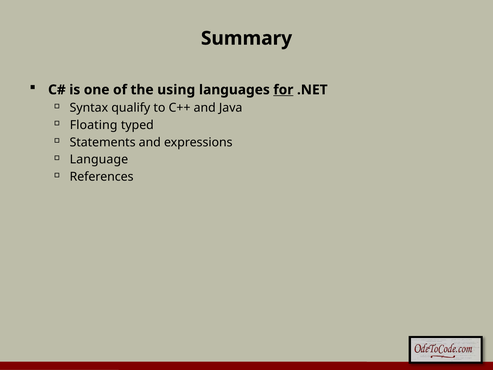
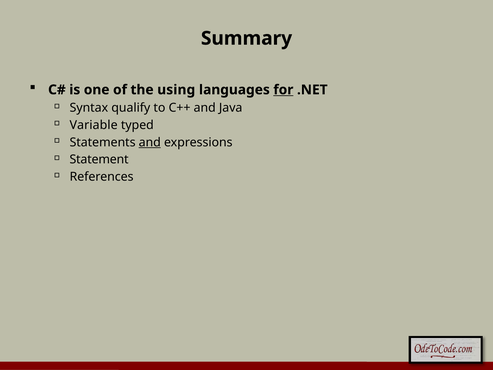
Floating: Floating -> Variable (94, 125)
and underline: none -> present (150, 142)
Language: Language -> Statement (99, 159)
